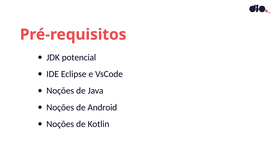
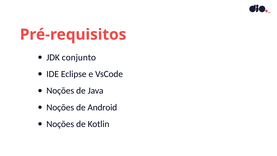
potencial: potencial -> conjunto (79, 57)
